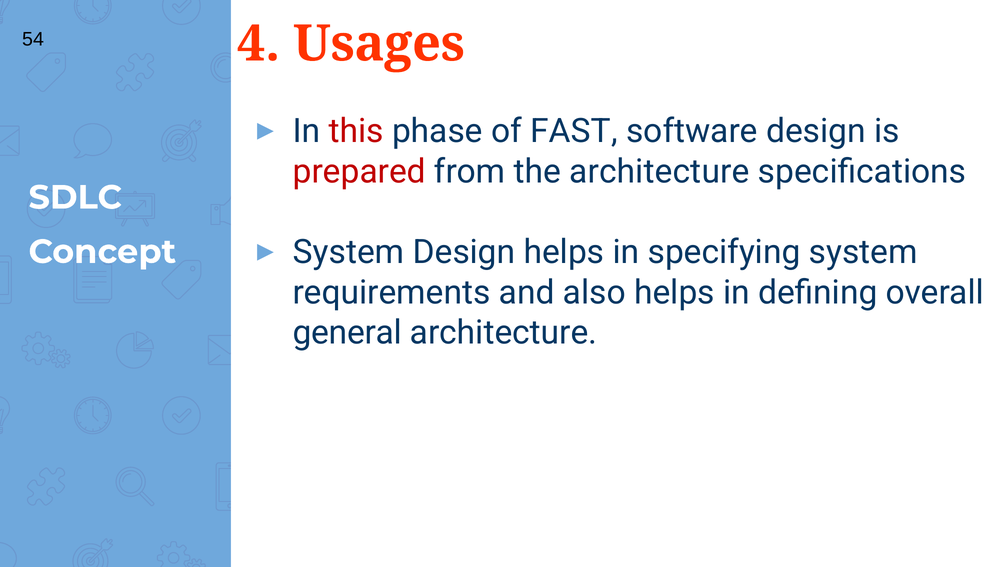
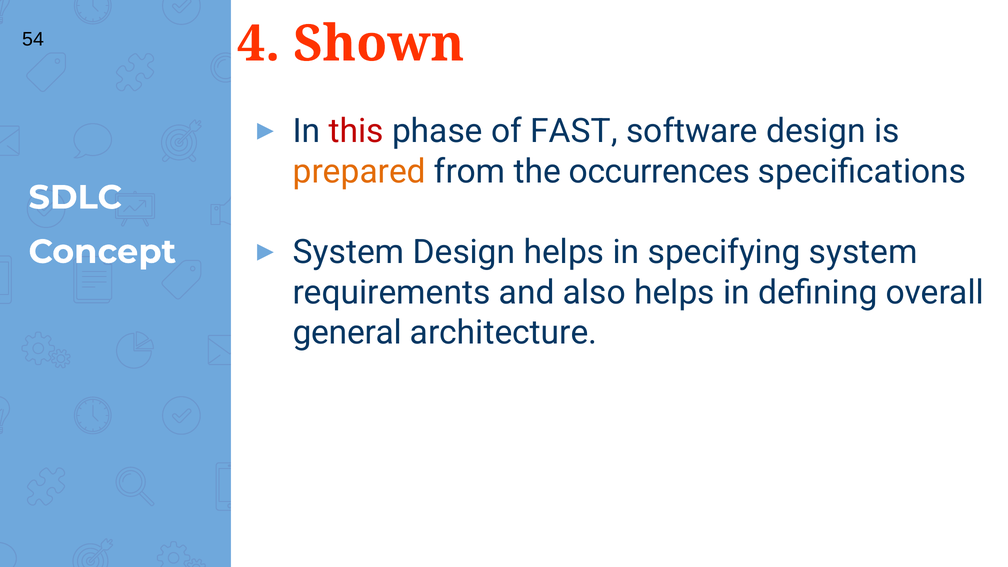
Usages: Usages -> Shown (379, 44)
prepared colour: red -> orange (359, 172)
the architecture: architecture -> occurrences (660, 172)
